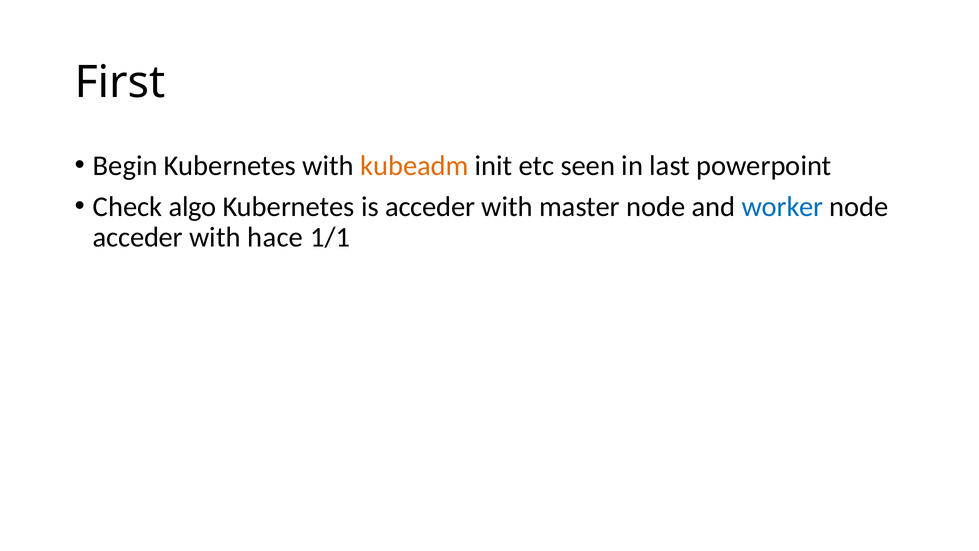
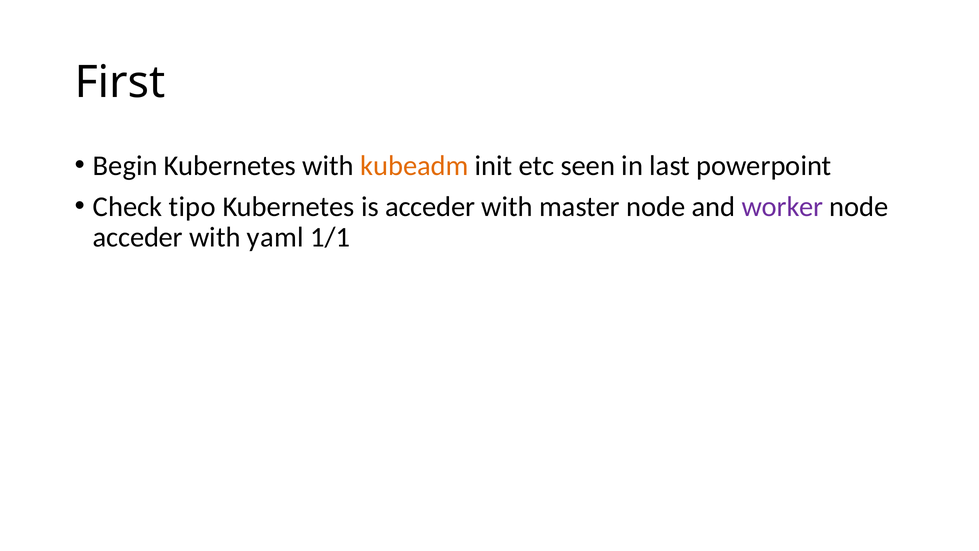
algo: algo -> tipo (192, 207)
worker colour: blue -> purple (783, 207)
hace: hace -> yaml (275, 237)
